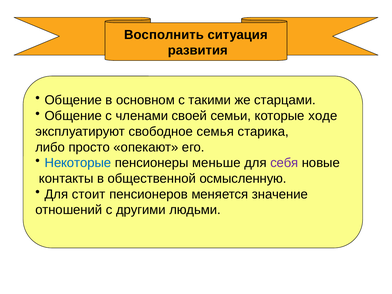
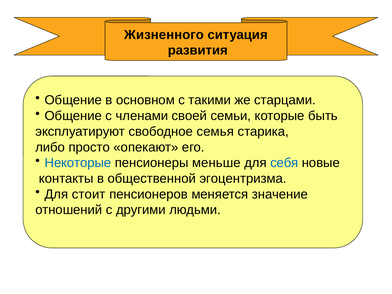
Восполнить: Восполнить -> Жизненного (164, 35)
ходе: ходе -> быть (323, 116)
себя colour: purple -> blue (284, 163)
осмысленную: осмысленную -> эгоцентризма (243, 179)
